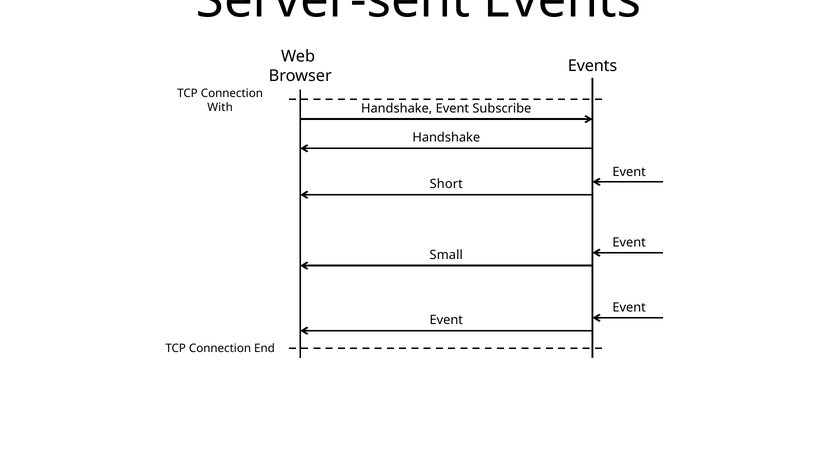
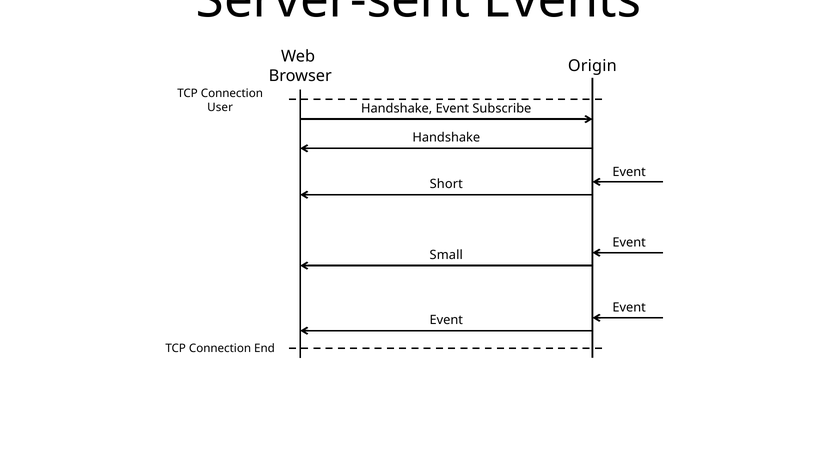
Events: Events -> Origin (592, 66)
With: With -> User (220, 108)
